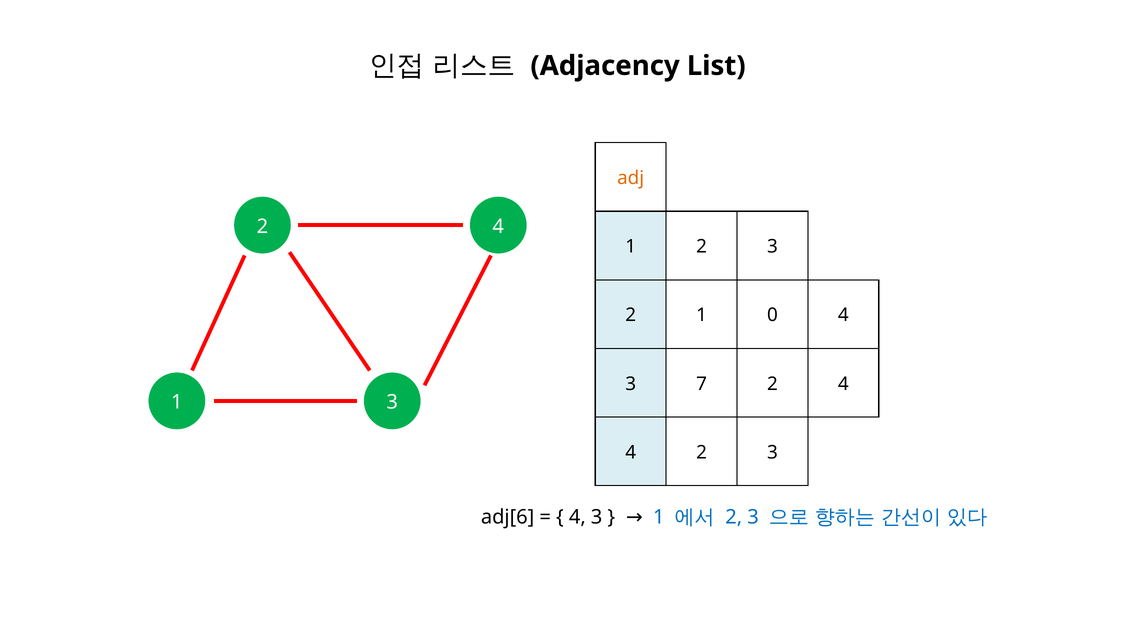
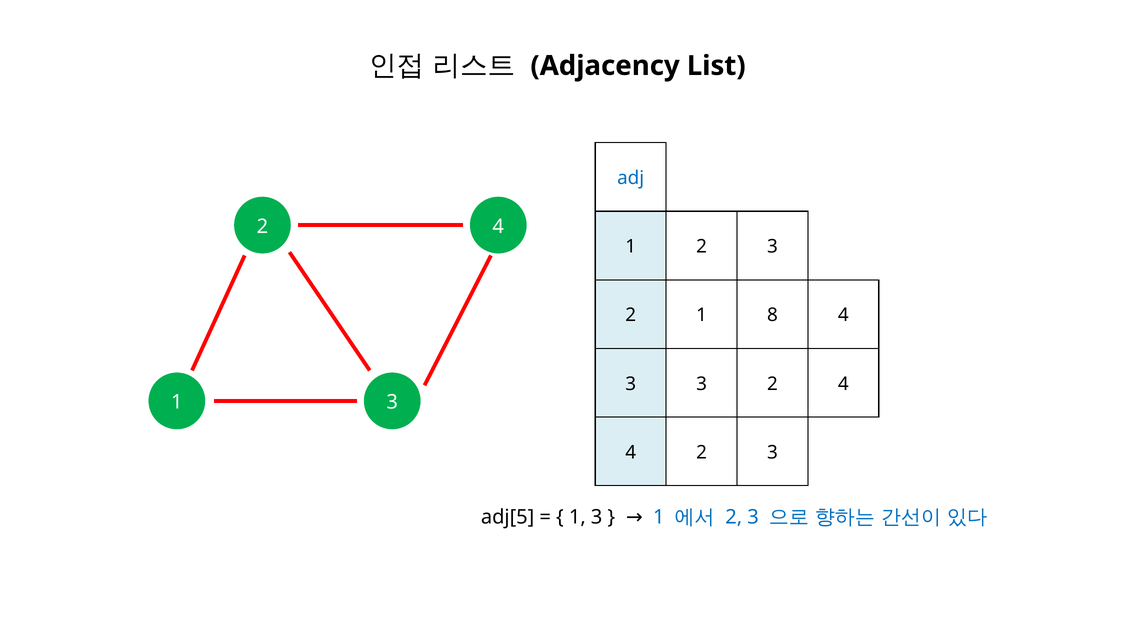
adj colour: orange -> blue (631, 178)
0: 0 -> 8 (772, 315)
3 7: 7 -> 3 (702, 384)
adj[6: adj[6 -> adj[5 (508, 517)
4: 4 -> 1 (577, 517)
